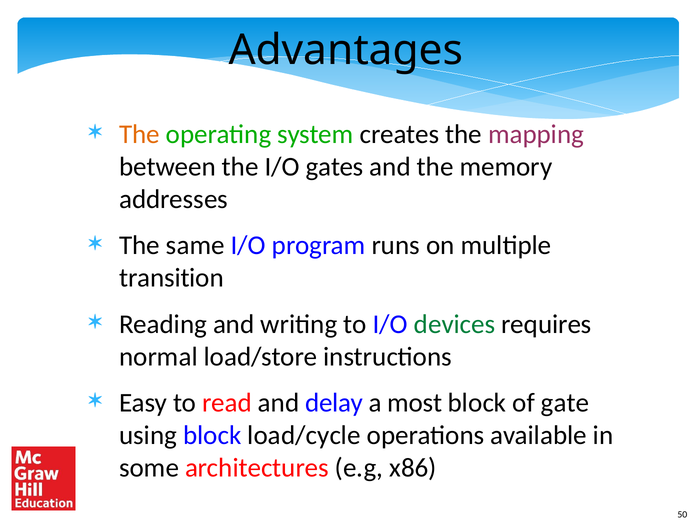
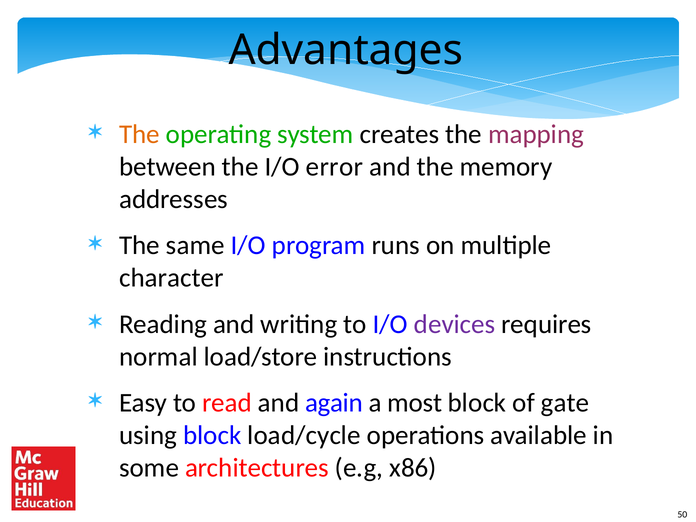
gates: gates -> error (334, 167)
transition: transition -> character (171, 278)
devices colour: green -> purple (455, 324)
delay: delay -> again (334, 403)
